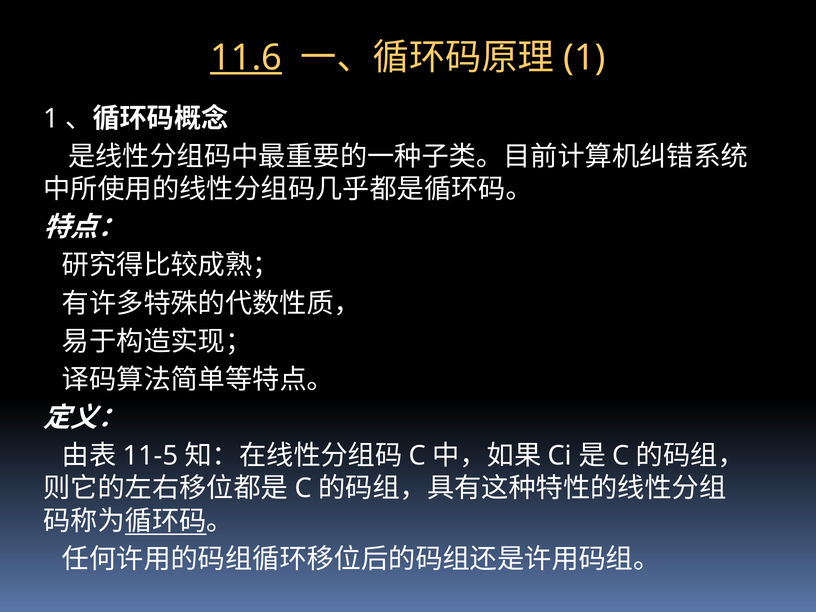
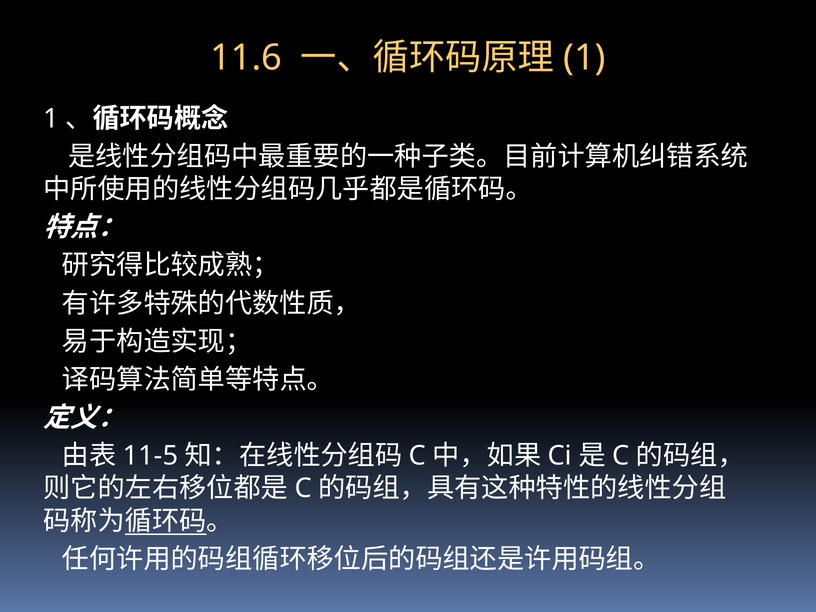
11.6 underline: present -> none (246, 58)
